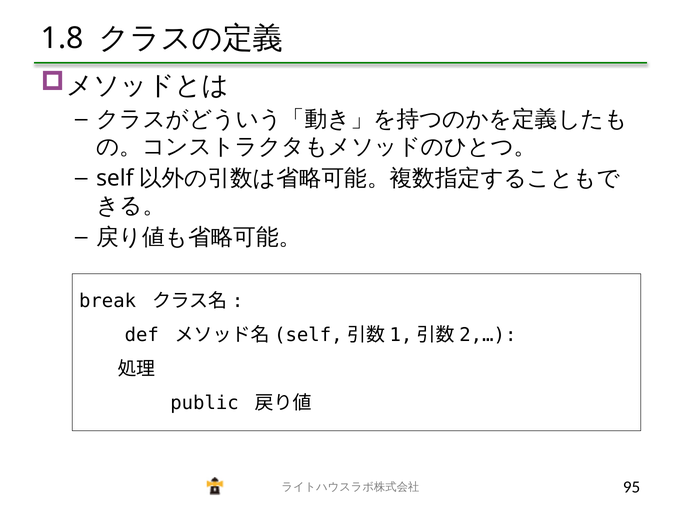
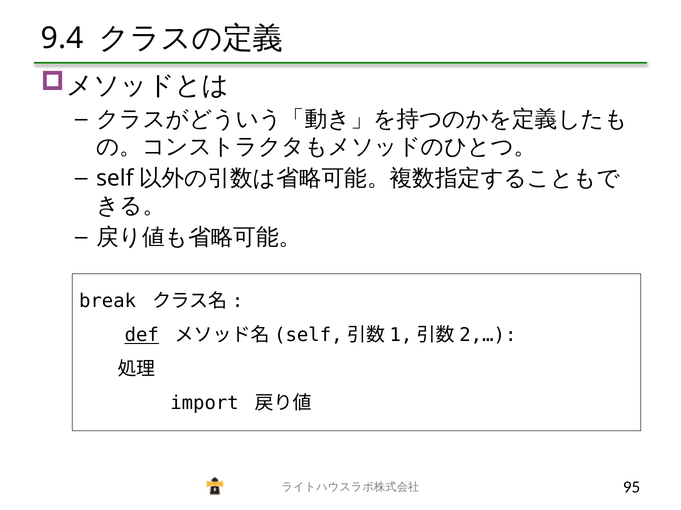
1.8: 1.8 -> 9.4 (62, 38)
def underline: none -> present (142, 336)
public: public -> import (205, 404)
